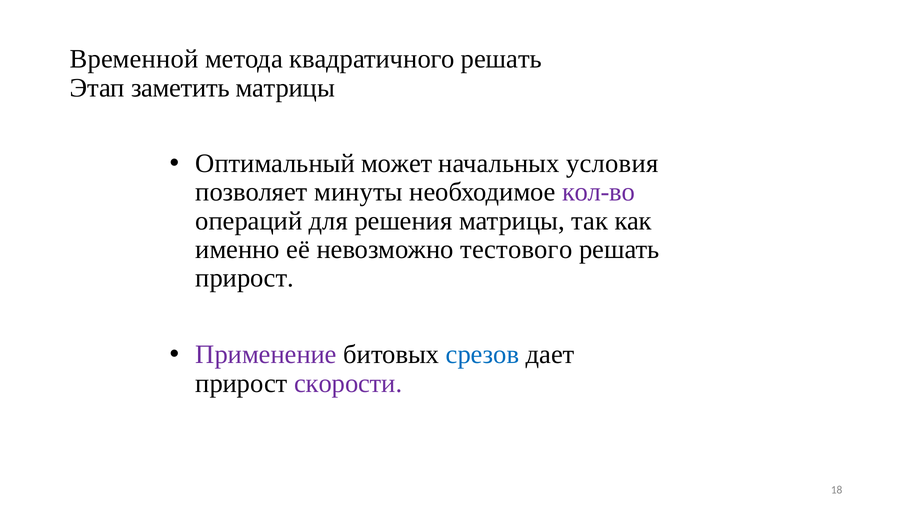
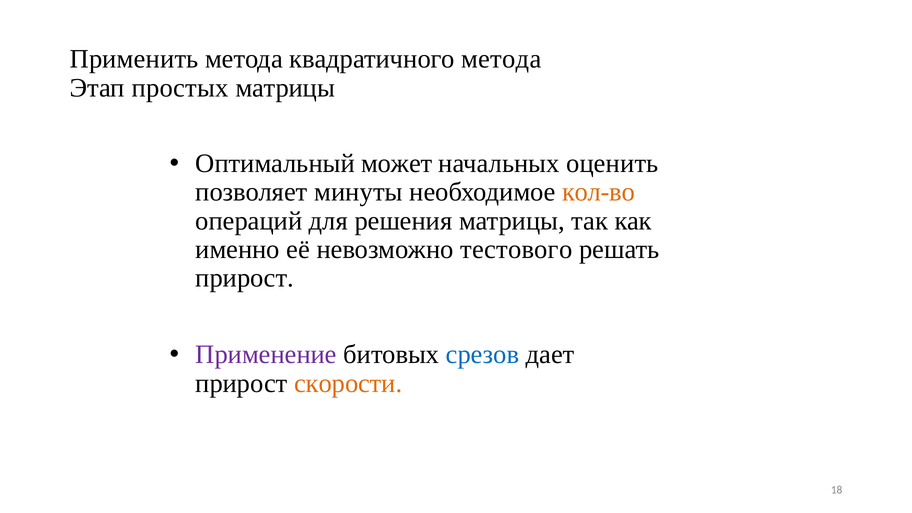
Временной: Временной -> Применить (134, 59)
квадратичного решать: решать -> метода (501, 59)
заметить: заметить -> простых (180, 88)
условия: условия -> оценить (612, 163)
кол-во colour: purple -> orange (599, 192)
скорости colour: purple -> orange (348, 383)
